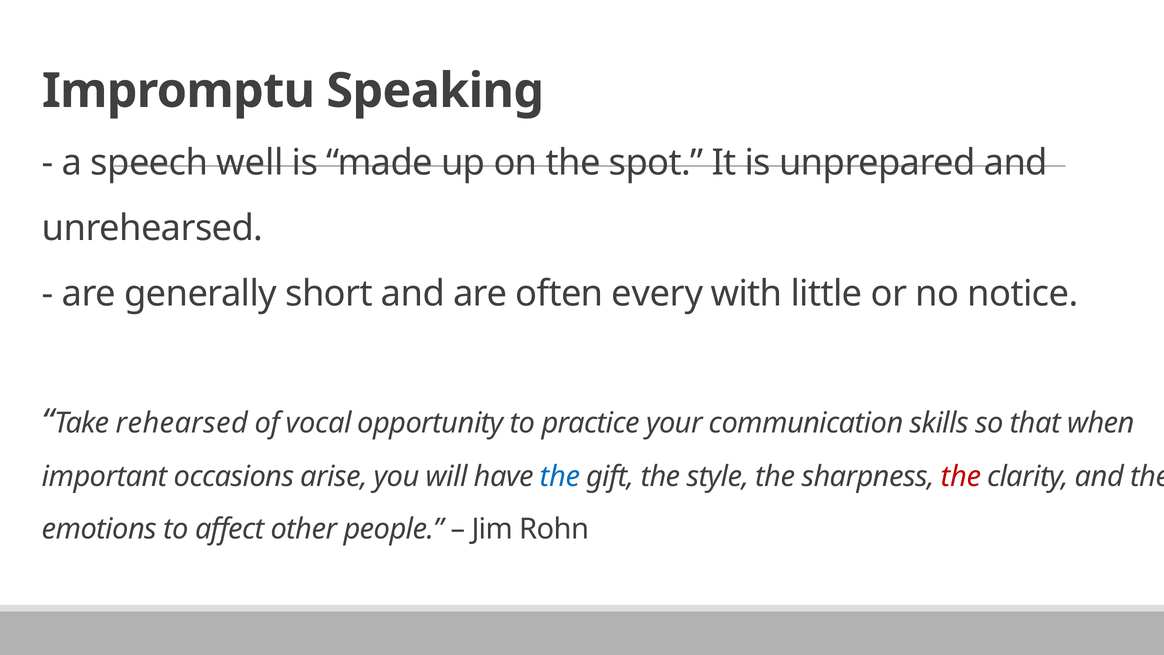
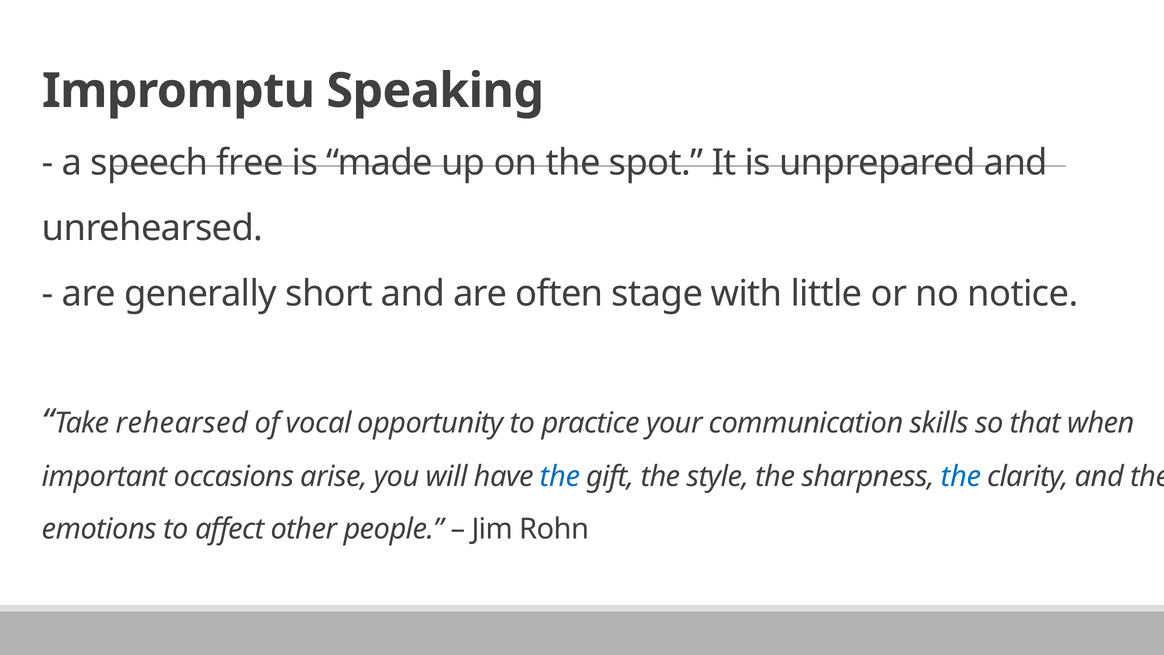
well: well -> free (250, 163)
every: every -> stage (657, 294)
the colour: red -> blue (961, 477)
